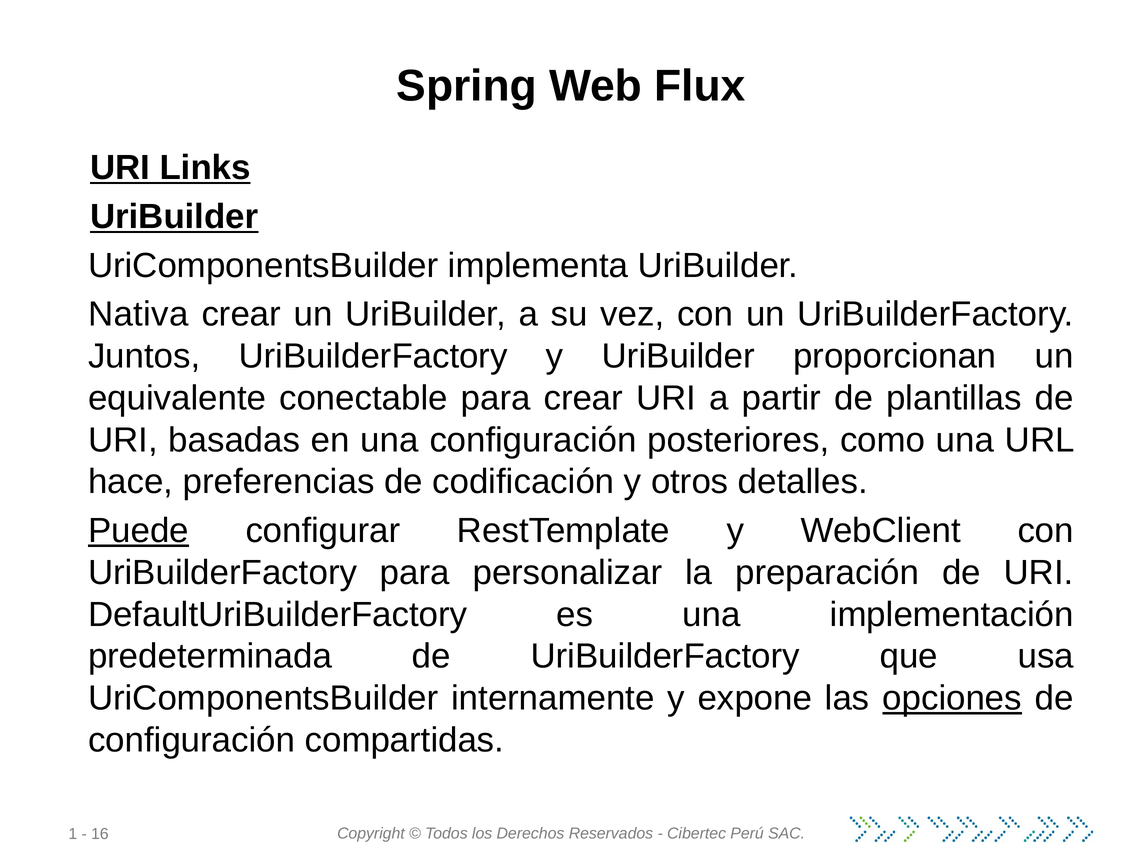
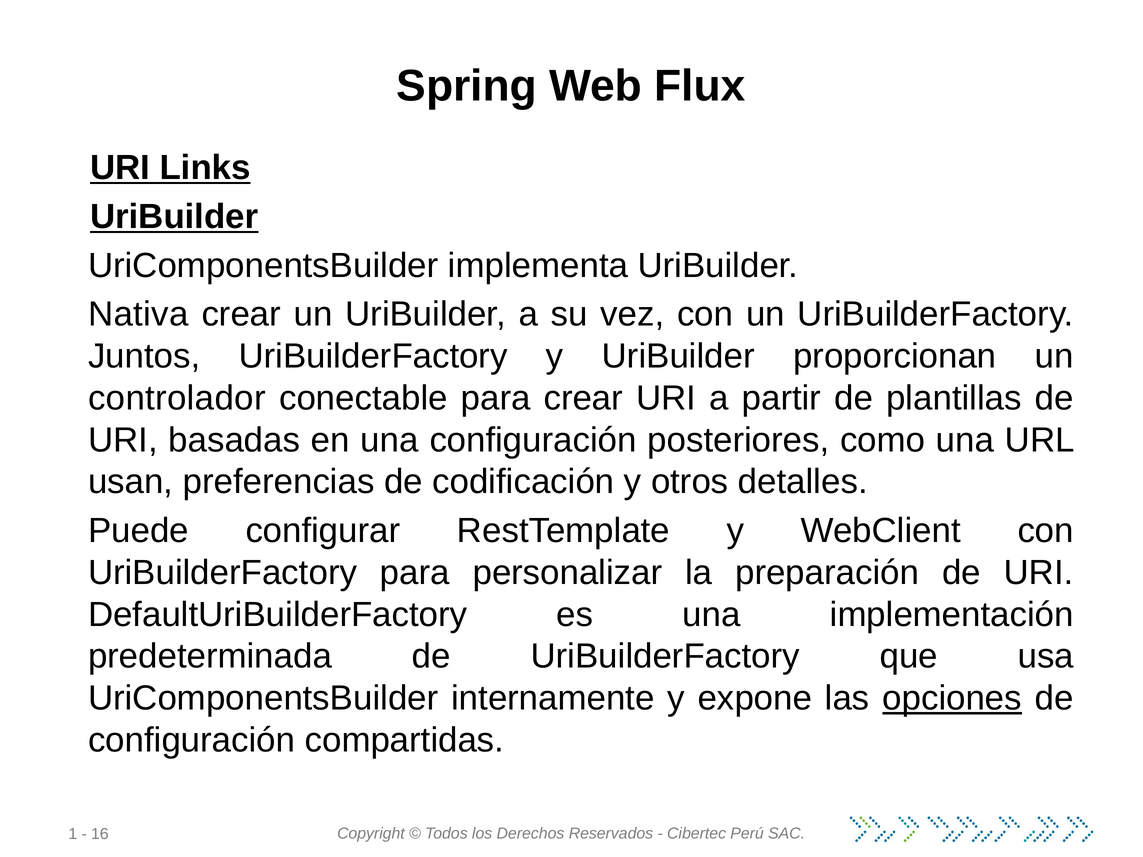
equivalente: equivalente -> controlador (177, 398)
hace: hace -> usan (131, 482)
Puede underline: present -> none (138, 531)
